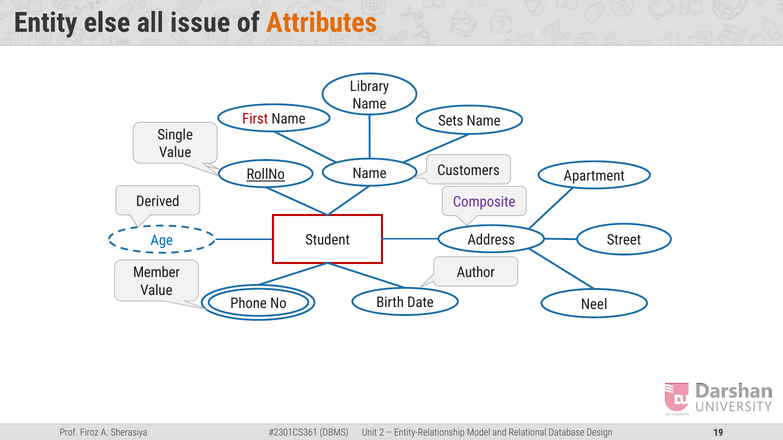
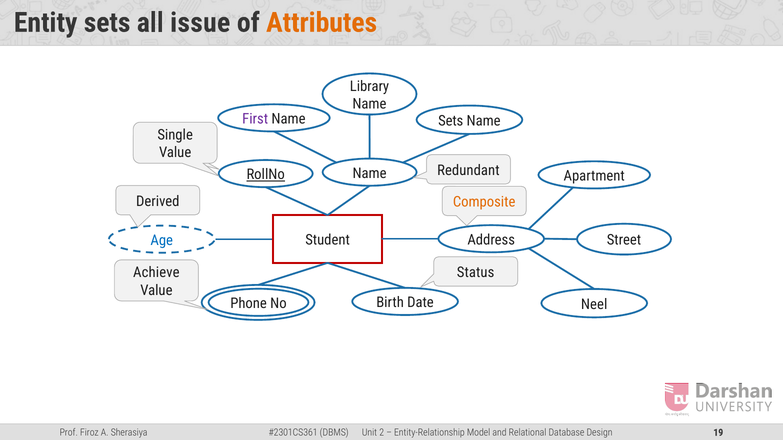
Entity else: else -> sets (107, 23)
First colour: red -> purple (255, 119)
Customers: Customers -> Redundant (468, 170)
Composite colour: purple -> orange (484, 202)
Author: Author -> Status (476, 273)
Member: Member -> Achieve (156, 273)
